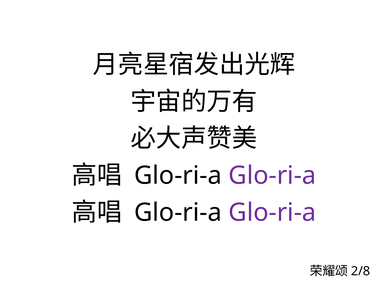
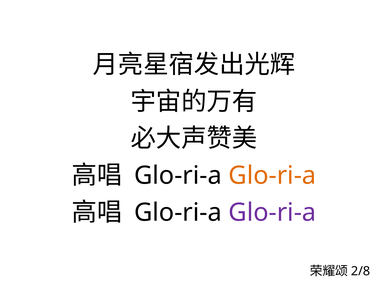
Glo-ri-a colour: purple -> orange (272, 176)
